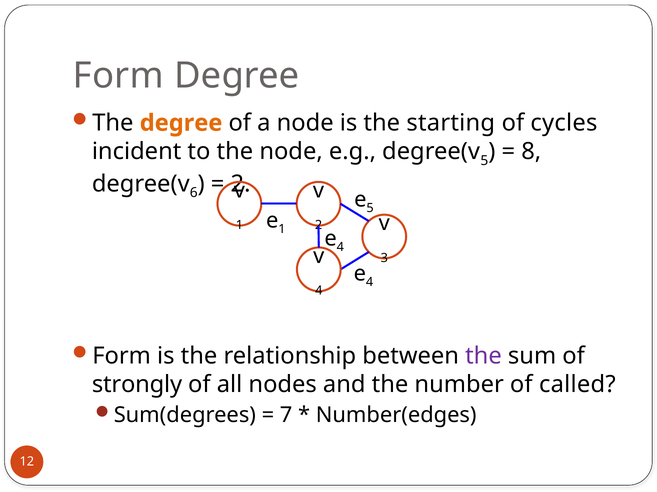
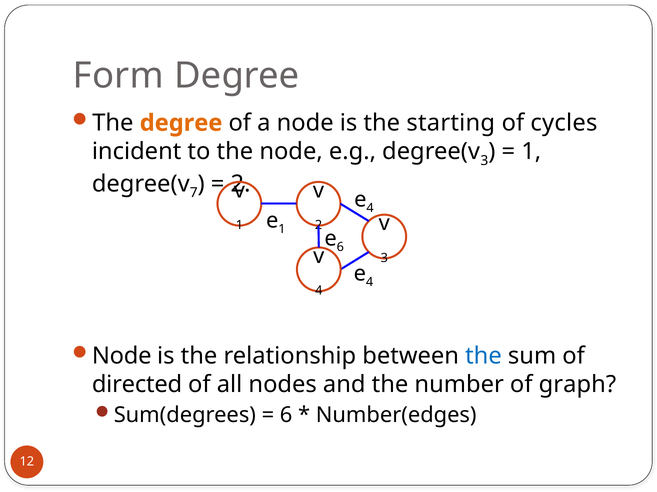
5: 5 -> 3 (484, 161)
8: 8 -> 1 (531, 152)
6: 6 -> 7 (194, 193)
5: 5 -> 4 (370, 208)
4: 4 -> 6 (340, 247)
Form: Form -> Node (122, 357)
the colour: purple -> blue (483, 357)
strongly: strongly -> directed (137, 385)
called: called -> graph (577, 385)
7: 7 -> 6 (286, 416)
